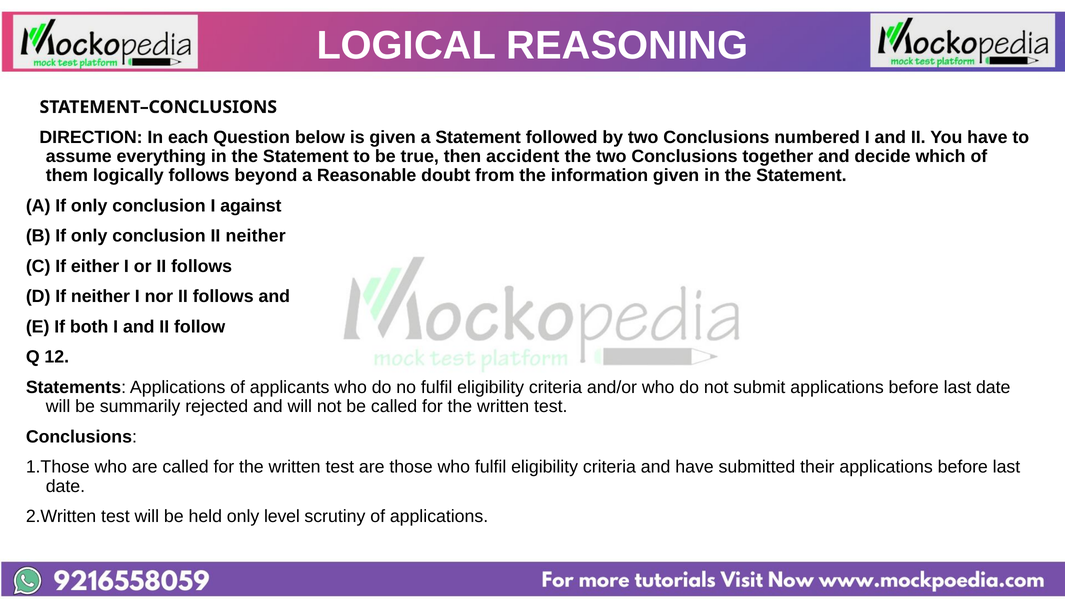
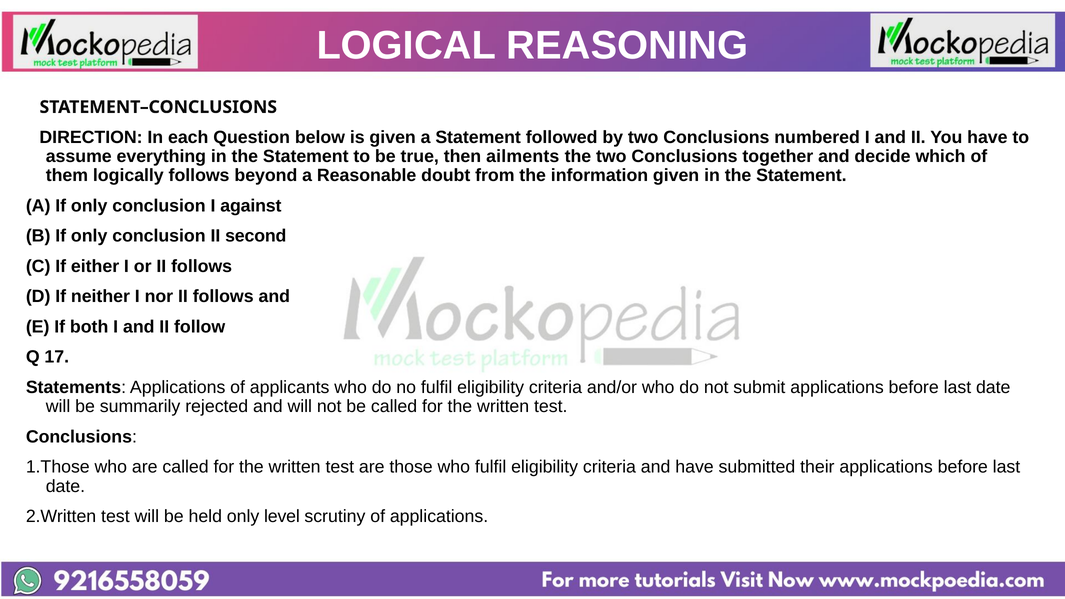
accident: accident -> ailments (523, 157)
II neither: neither -> second (256, 236)
12: 12 -> 17 (57, 357)
